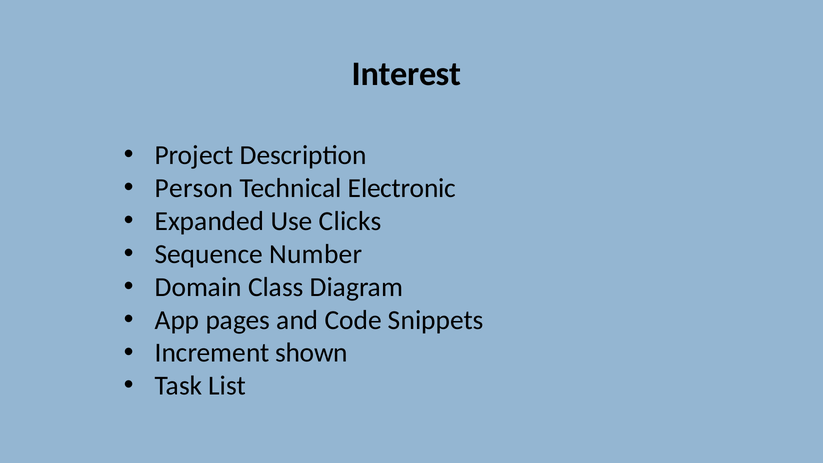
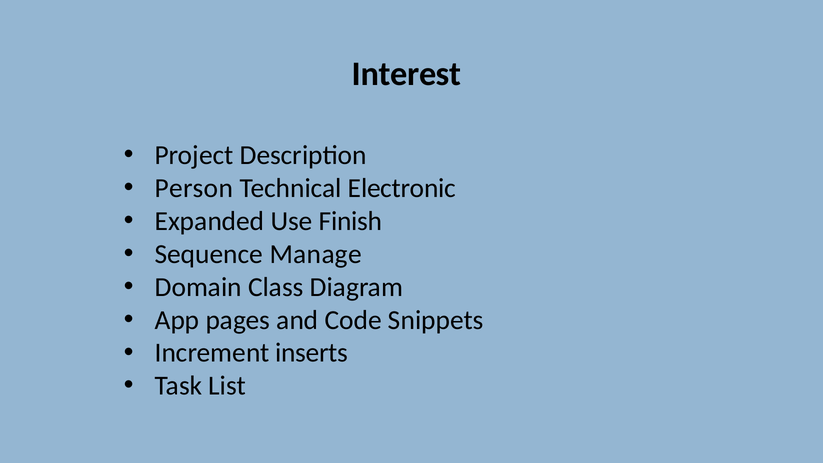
Clicks: Clicks -> Finish (350, 221)
Number: Number -> Manage (316, 254)
shown: shown -> inserts (312, 353)
